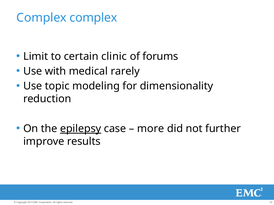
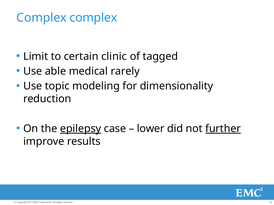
forums: forums -> tagged (160, 56)
with: with -> able (55, 71)
more: more -> lower (151, 129)
further underline: none -> present (223, 129)
